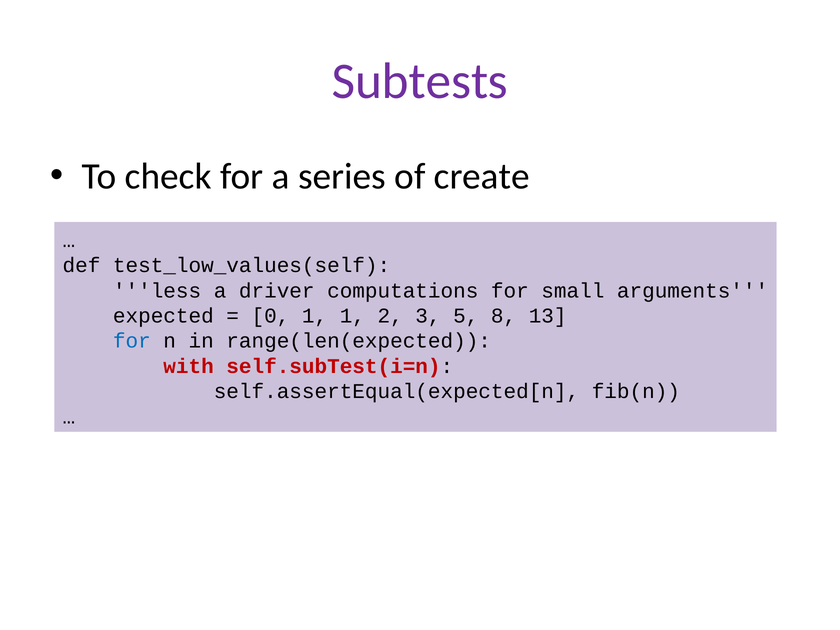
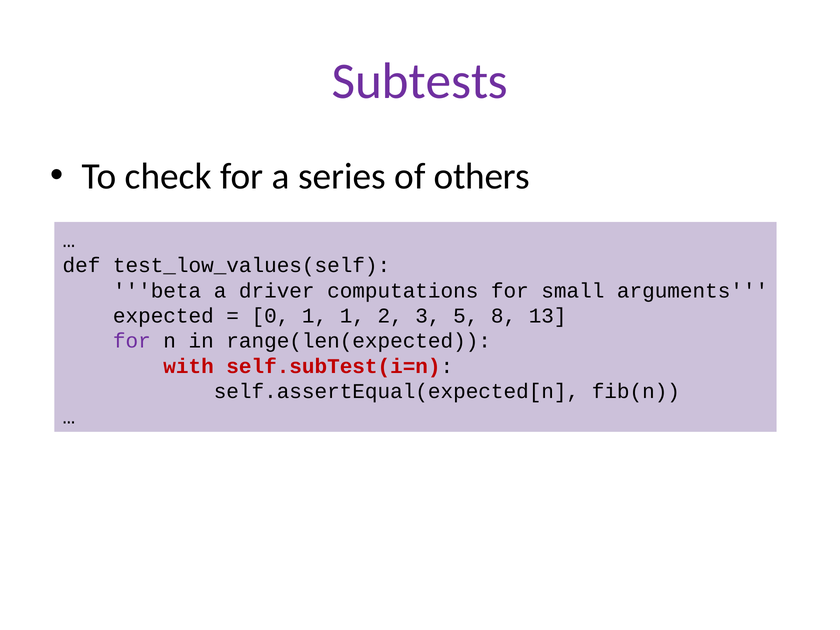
create: create -> others (482, 176)
less: less -> beta (157, 291)
for colour: blue -> purple (132, 341)
